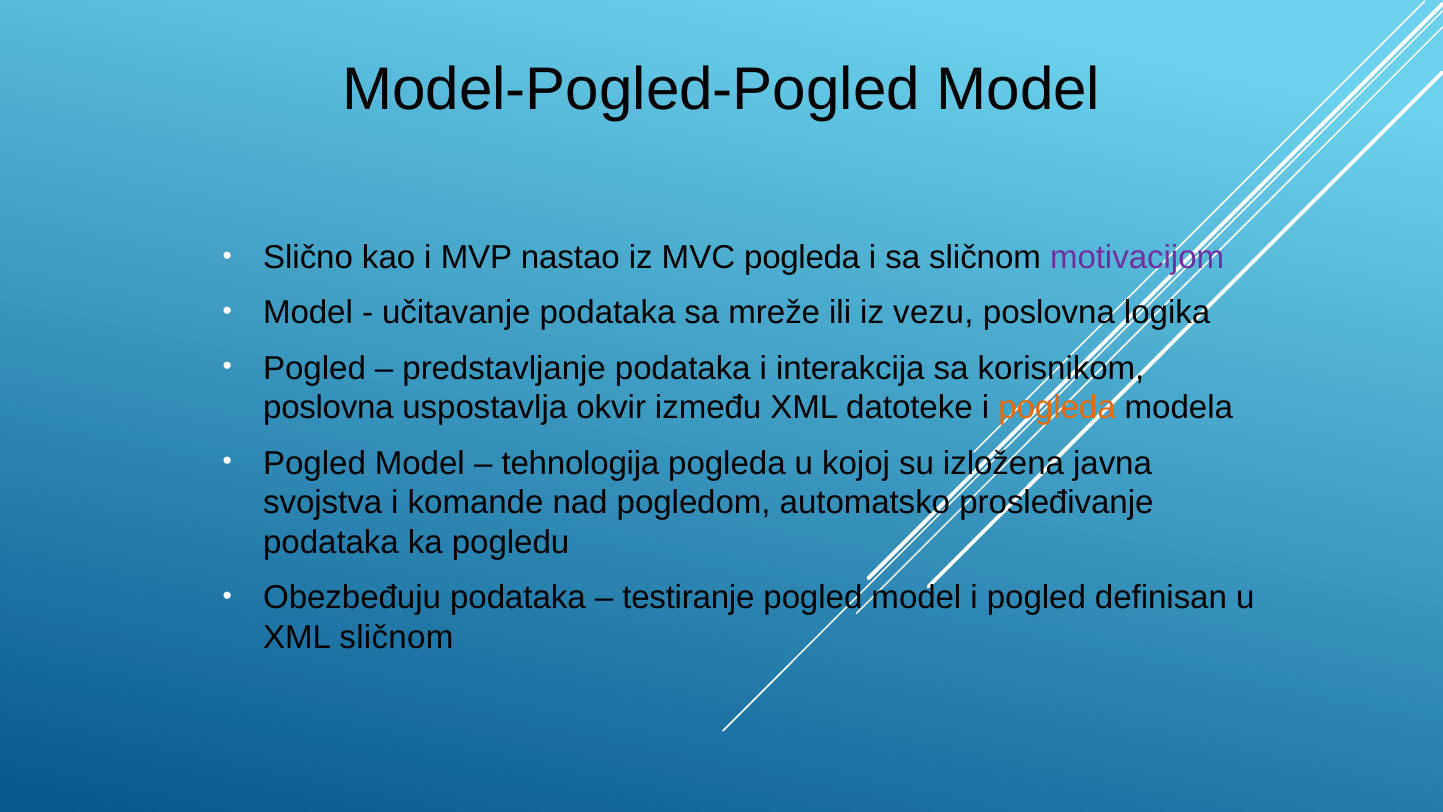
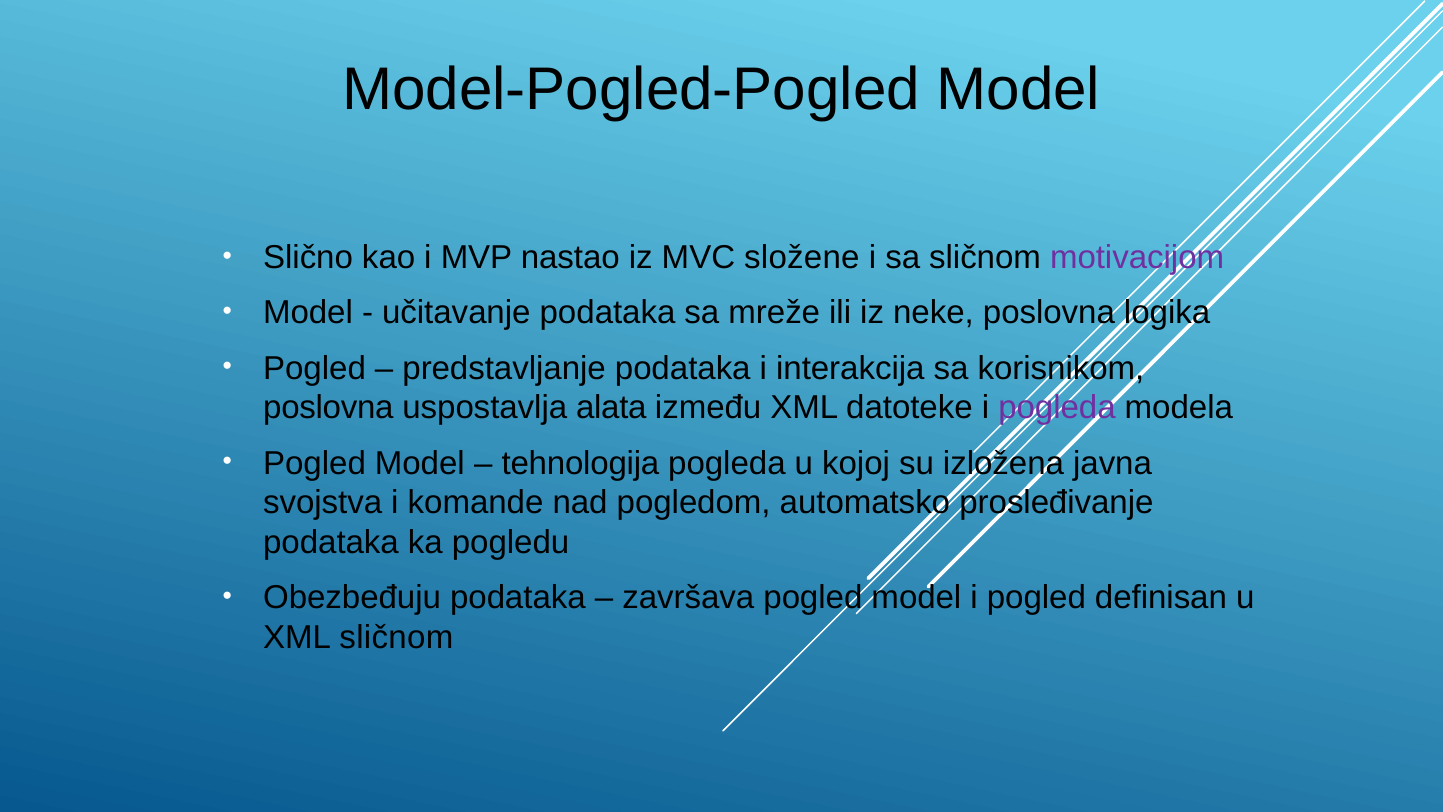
MVC pogleda: pogleda -> složene (802, 257)
vezu: vezu -> neke (933, 313)
okvir: okvir -> alata (611, 408)
pogleda colour: orange -> purple (1057, 408)
testiranje: testiranje -> završava (688, 598)
